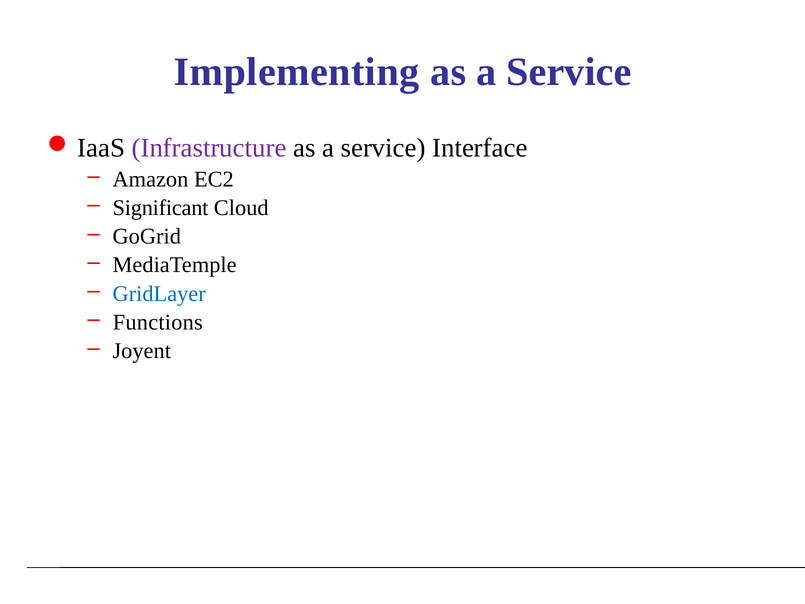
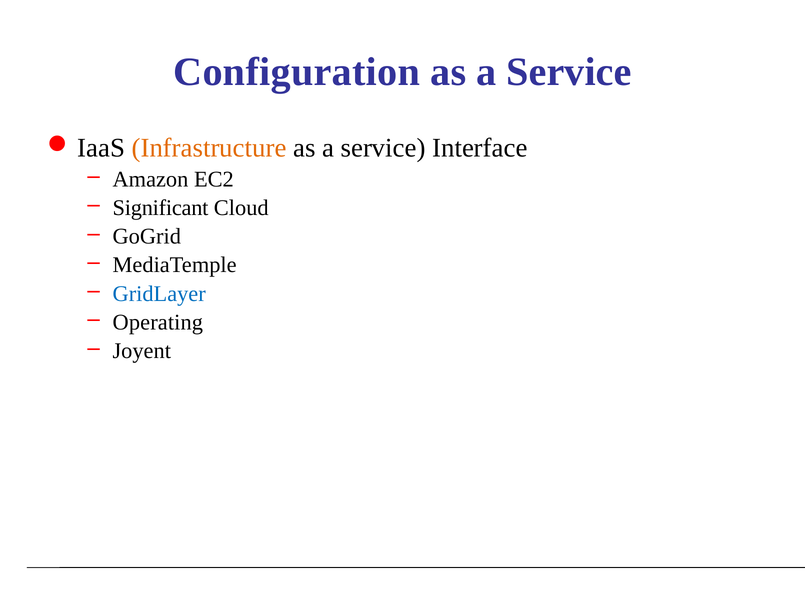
Implementing: Implementing -> Configuration (297, 72)
Infrastructure colour: purple -> orange (209, 148)
Functions: Functions -> Operating (158, 322)
